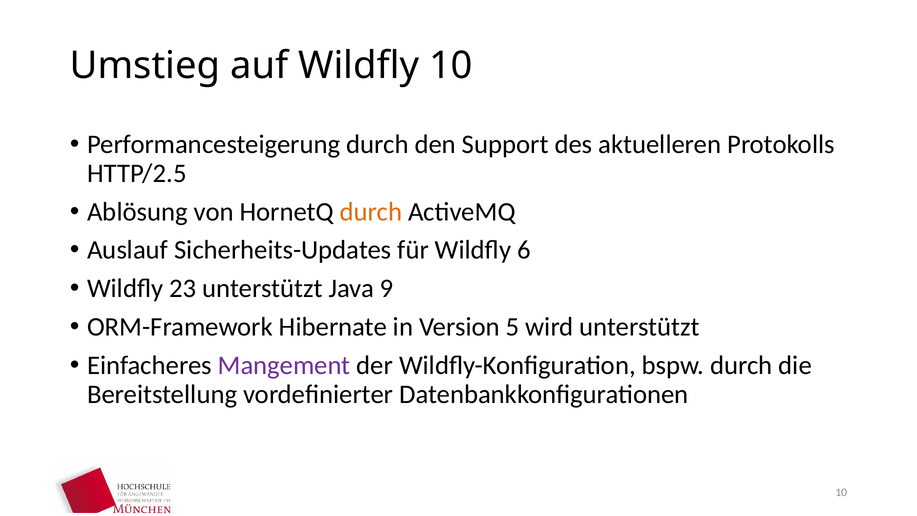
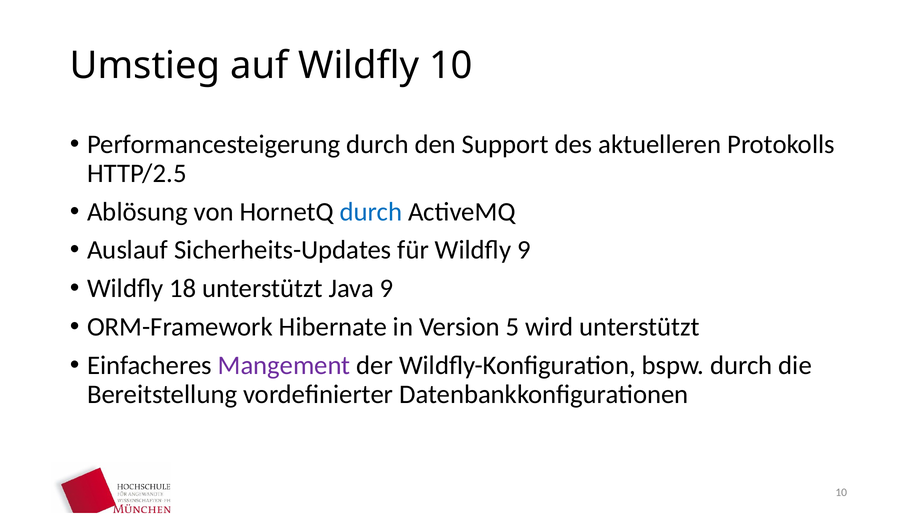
durch colour: orange -> blue (371, 212)
Wildfly 6: 6 -> 9 (524, 250)
23: 23 -> 18 (183, 288)
